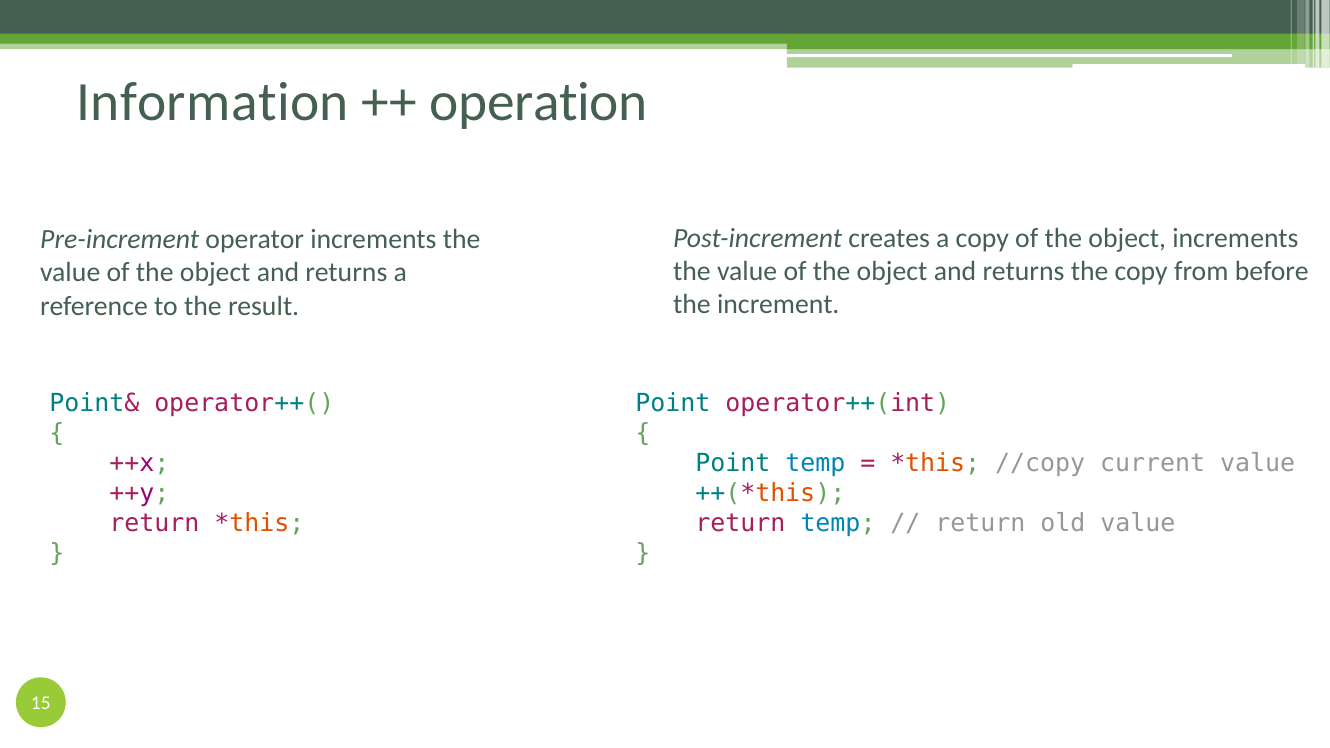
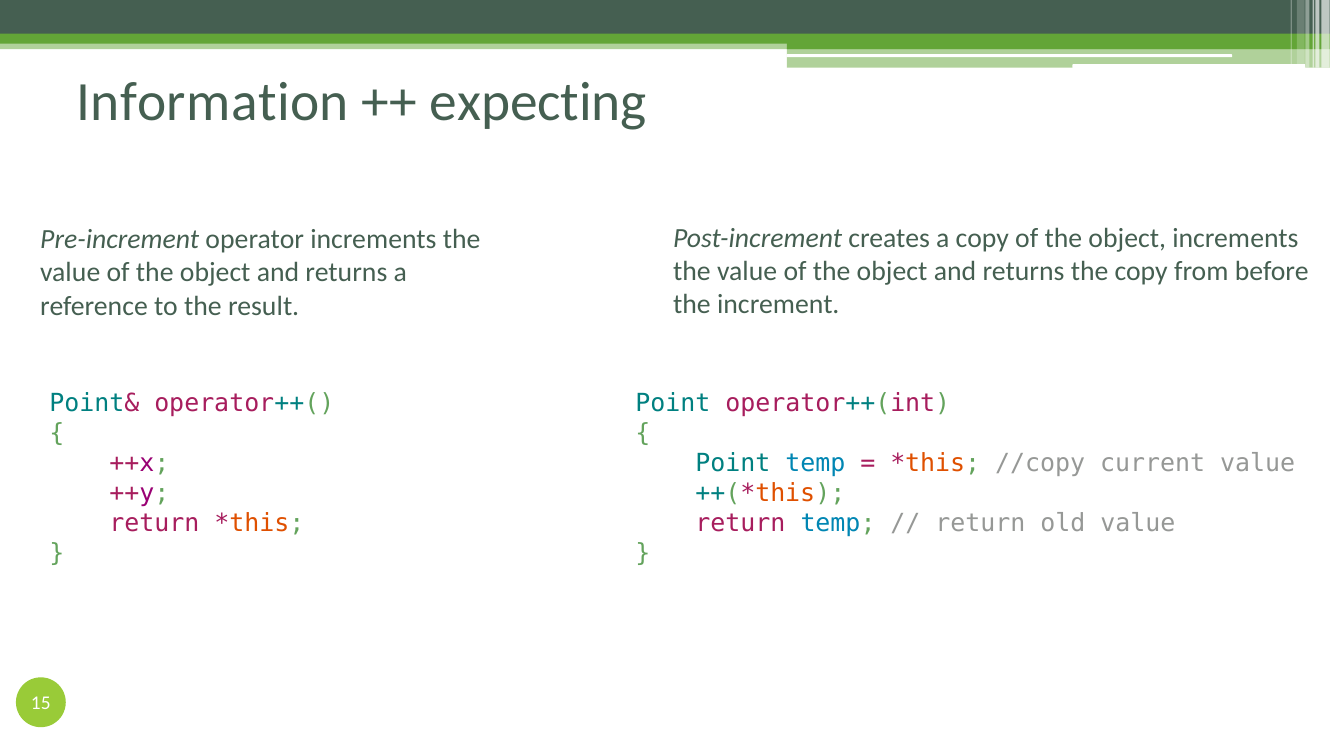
operation: operation -> expecting (538, 102)
